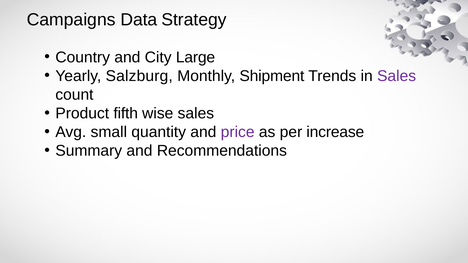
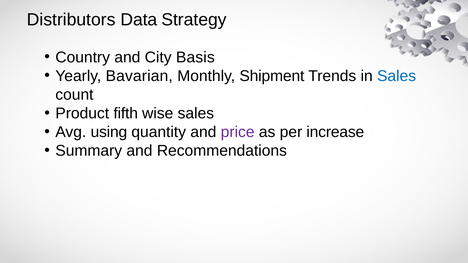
Campaigns: Campaigns -> Distributors (71, 20)
Large: Large -> Basis (195, 57)
Salzburg: Salzburg -> Bavarian (139, 76)
Sales colour: purple -> blue (397, 76)
small: small -> using (109, 132)
